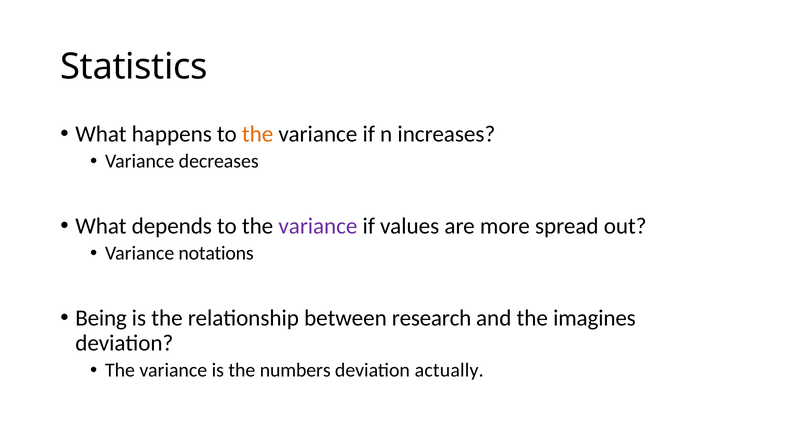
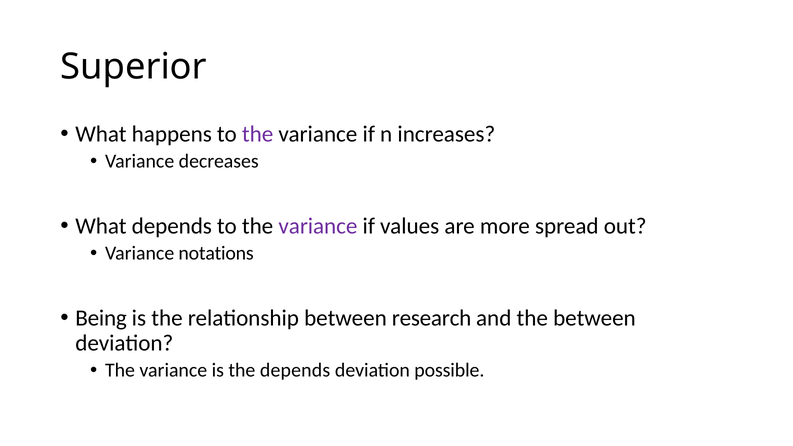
Statistics: Statistics -> Superior (134, 67)
the colour: orange -> purple (258, 134)
the imagines: imagines -> between (594, 318)
the numbers: numbers -> depends (295, 370)
actually: actually -> possible (449, 370)
